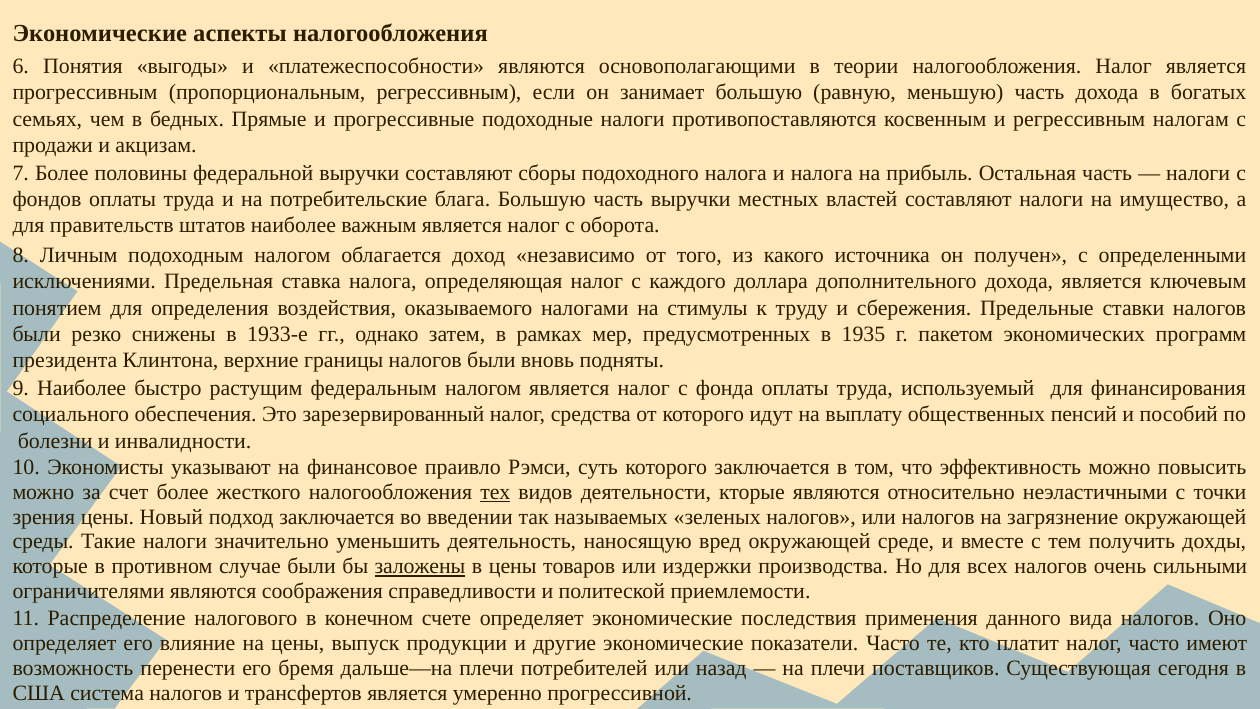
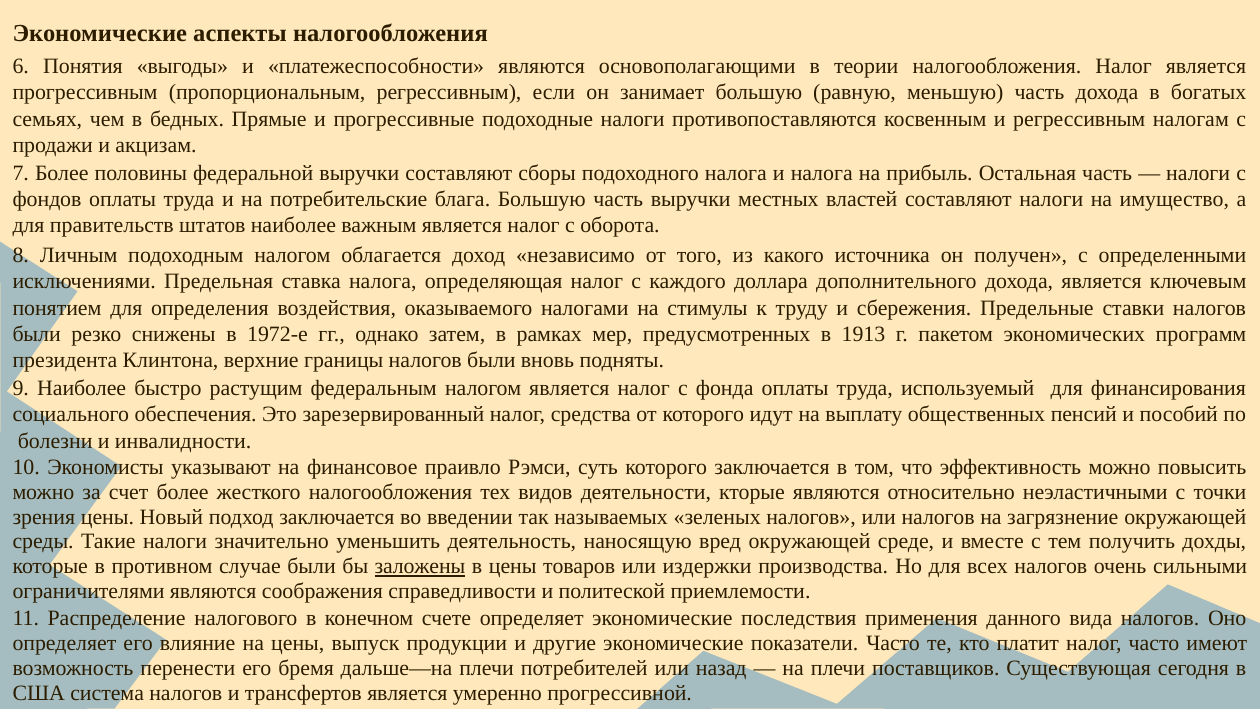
1933-е: 1933-е -> 1972-е (277, 334)
1935: 1935 -> 1913 (863, 334)
тех underline: present -> none (495, 492)
